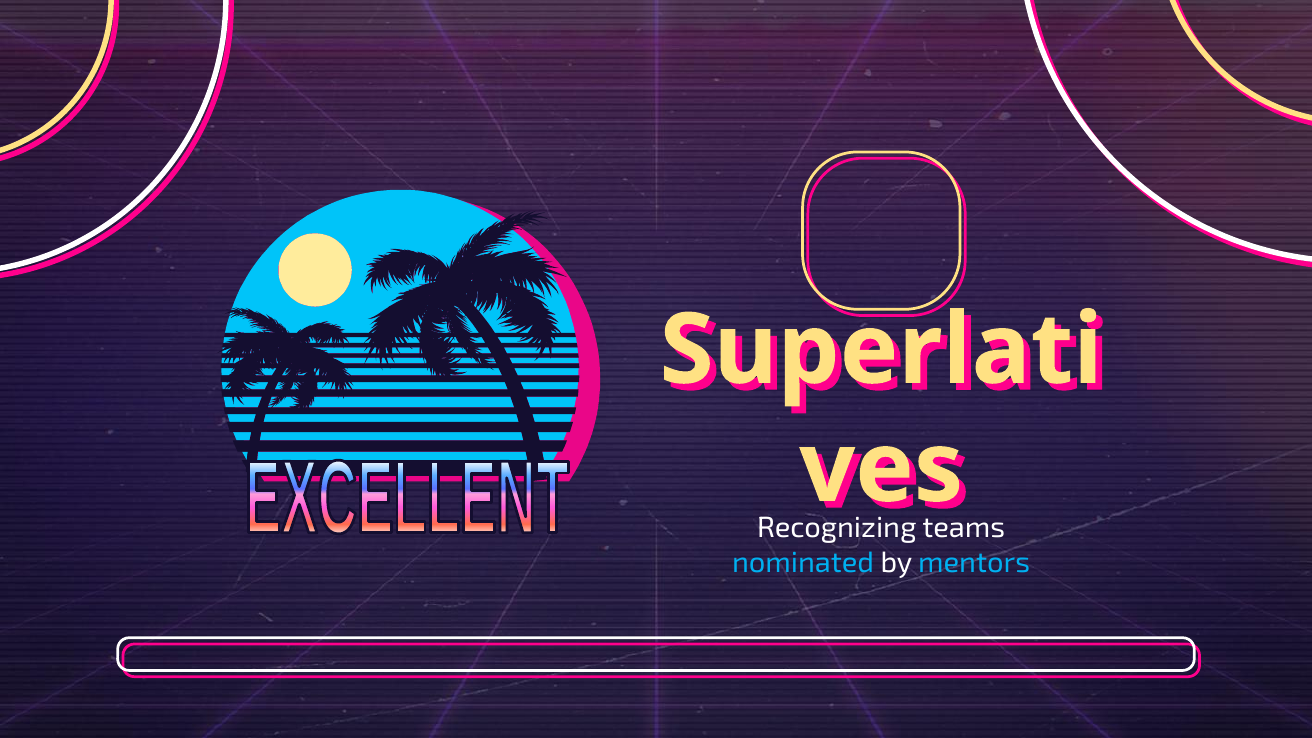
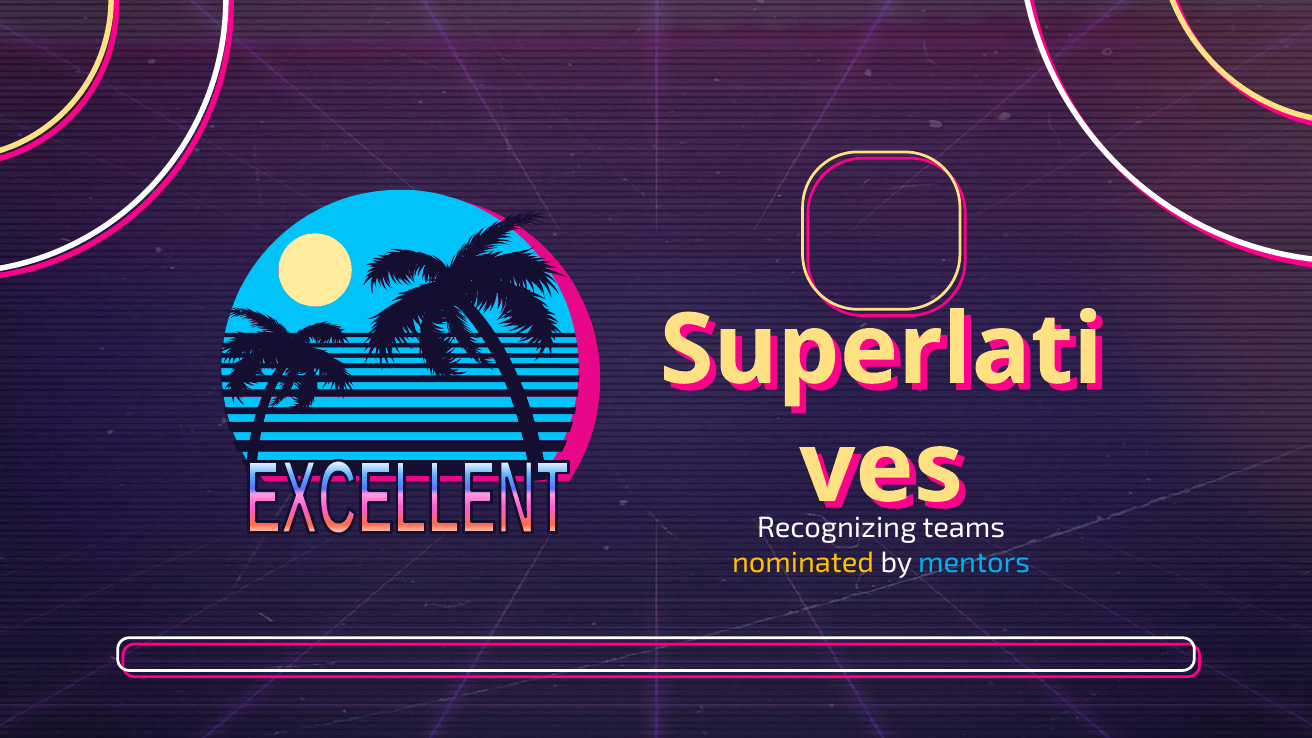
nominated colour: light blue -> yellow (803, 563)
